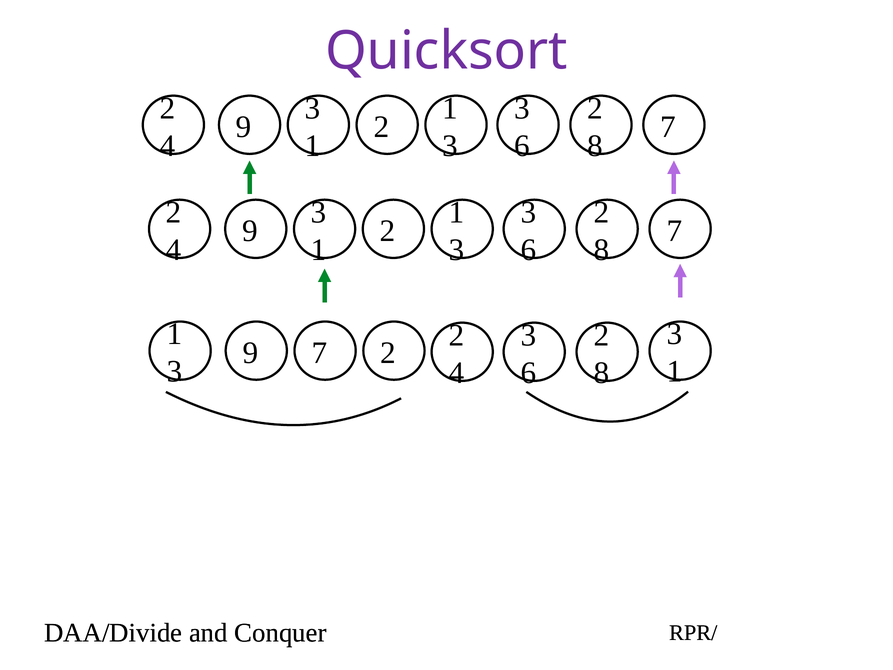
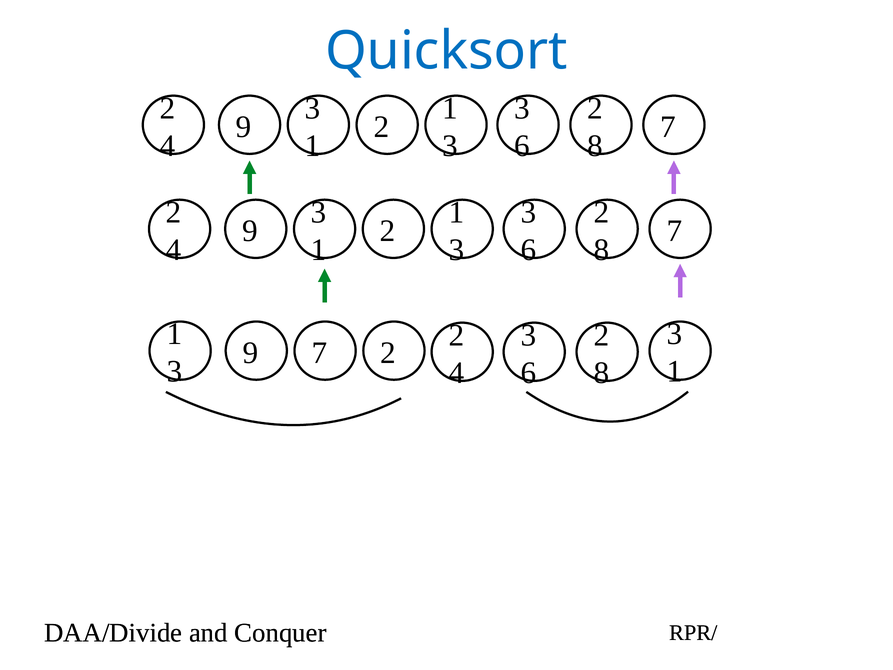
Quicksort colour: purple -> blue (446, 51)
